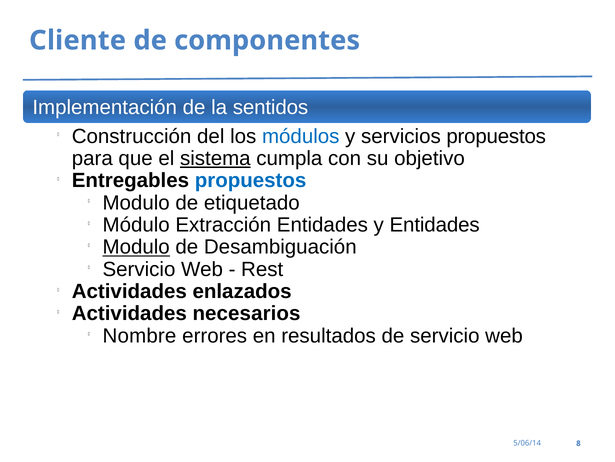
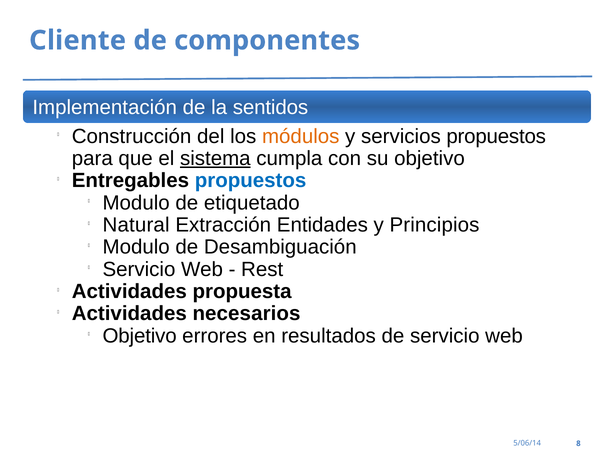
módulos colour: blue -> orange (301, 136)
Módulo: Módulo -> Natural (136, 225)
y Entidades: Entidades -> Principios (435, 225)
Modulo underline: present -> none (136, 247)
enlazados: enlazados -> propuesta (242, 291)
Nombre: Nombre -> Objetivo (140, 335)
